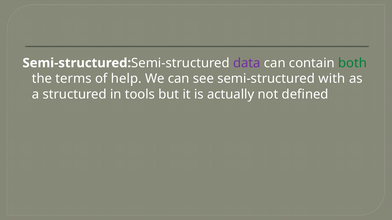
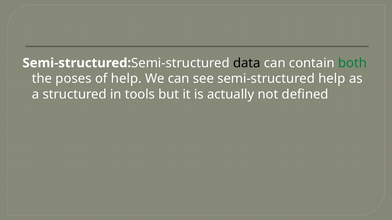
data colour: purple -> black (247, 63)
terms: terms -> poses (74, 79)
semi-structured with: with -> help (332, 79)
